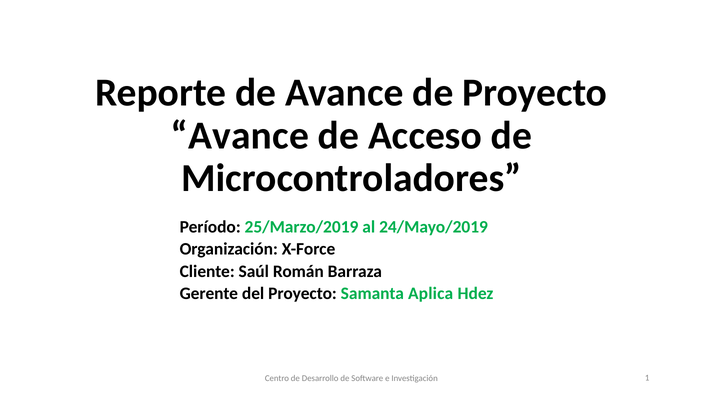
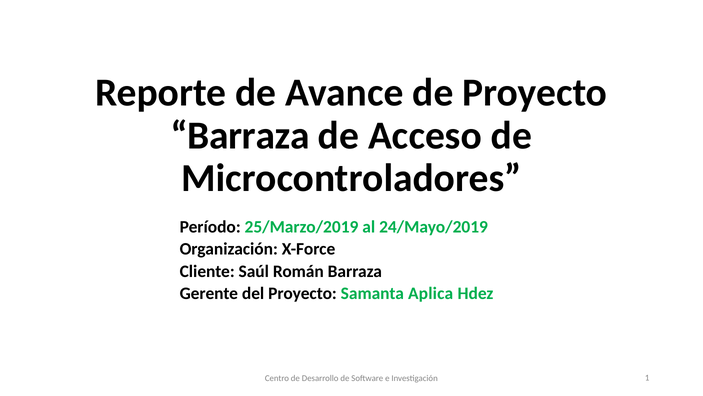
Avance: Avance -> Barraza (240, 135)
